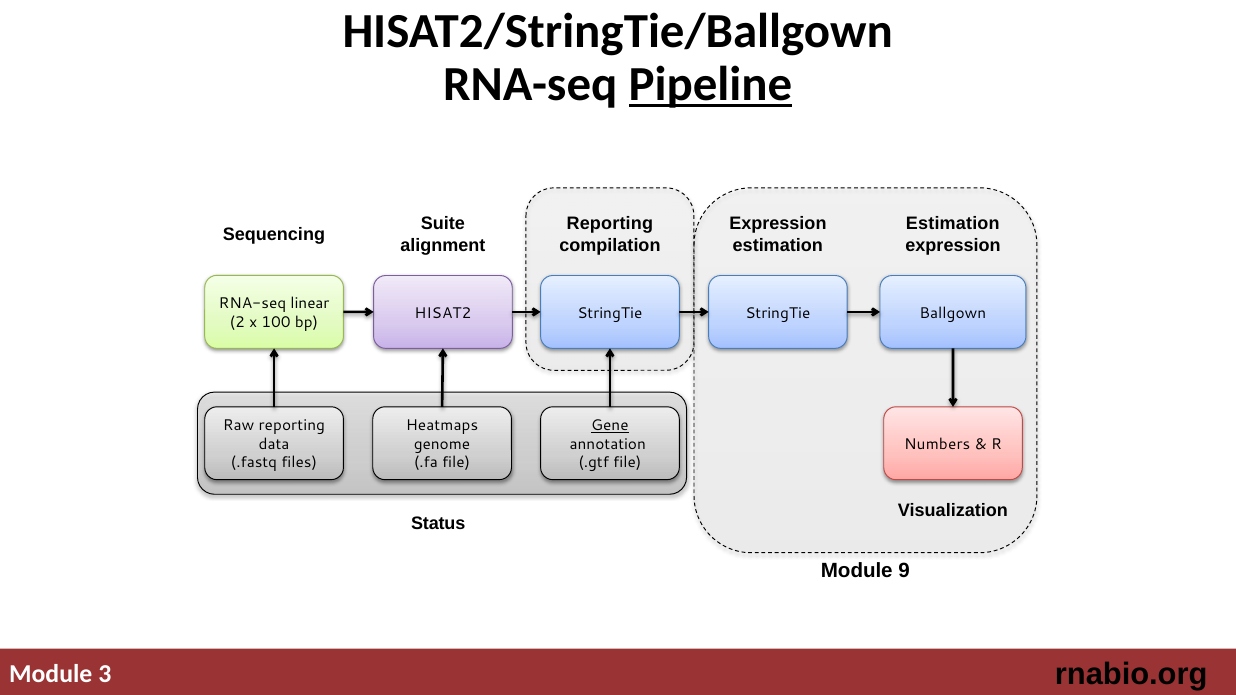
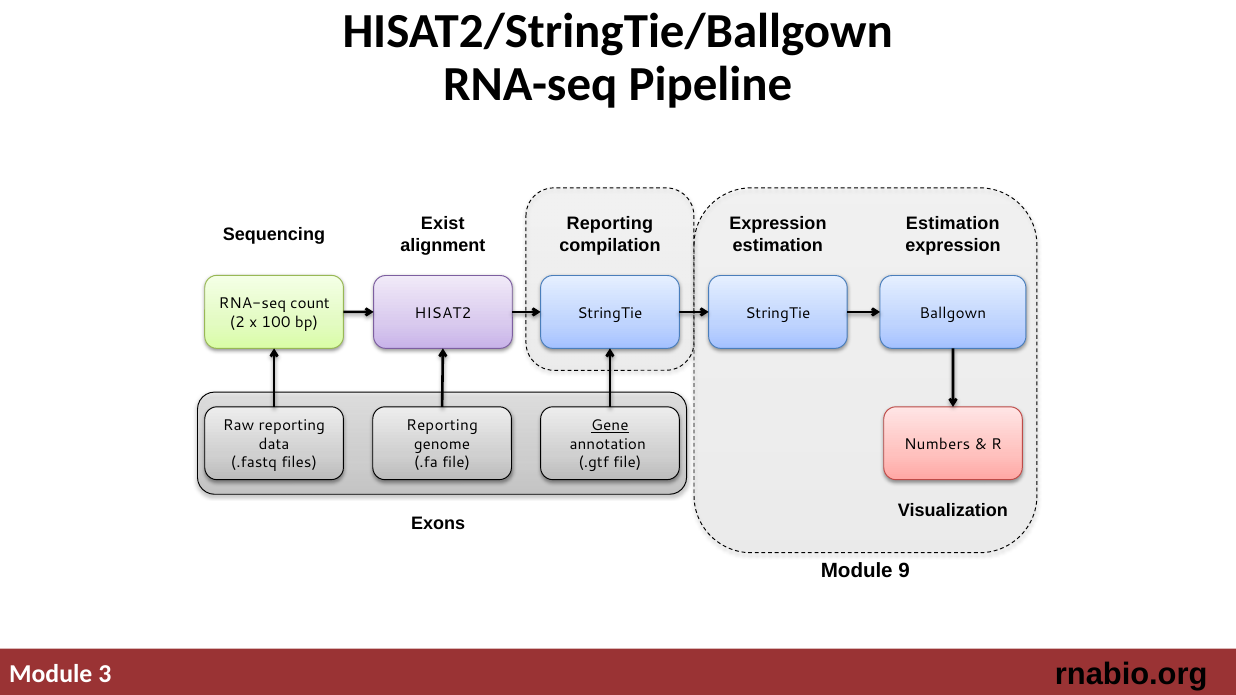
Pipeline underline: present -> none (710, 84)
Suite: Suite -> Exist (443, 224)
linear: linear -> count (310, 304)
Heatmaps: Heatmaps -> Reporting (442, 426)
Status: Status -> Exons (438, 524)
